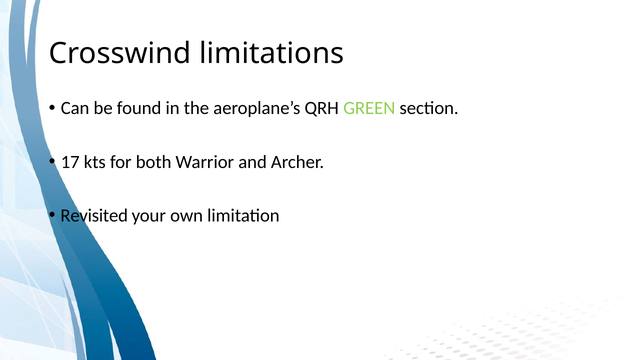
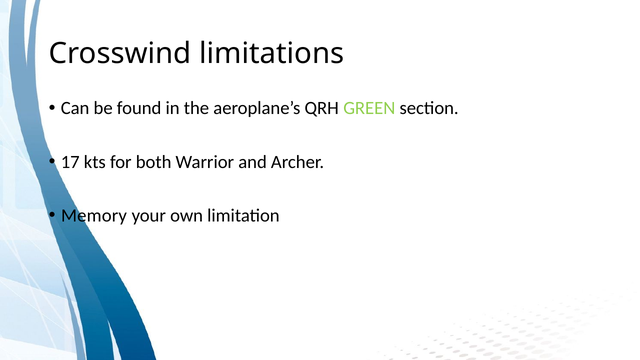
Revisited: Revisited -> Memory (94, 216)
